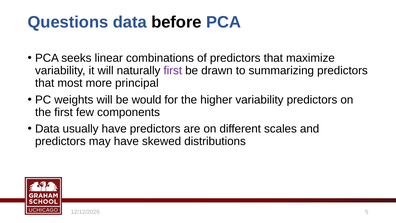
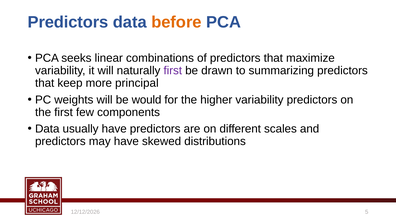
Questions: Questions -> Predictors (68, 22)
before colour: black -> orange (176, 22)
most: most -> keep (70, 83)
